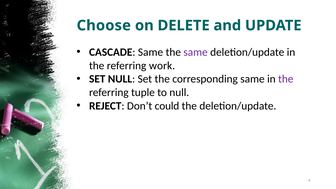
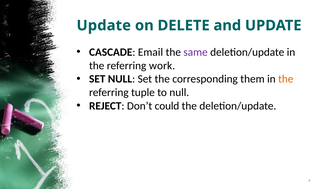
Choose: Choose -> Update (104, 25)
CASCADE Same: Same -> Email (150, 52)
corresponding same: same -> them (252, 79)
the colour: purple -> orange (286, 79)
